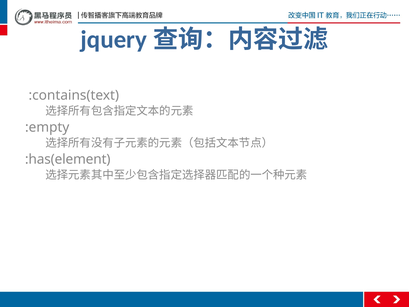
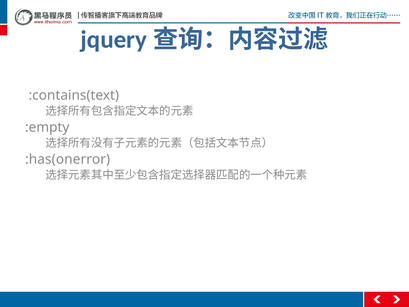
:has(element: :has(element -> :has(onerror (68, 159)
